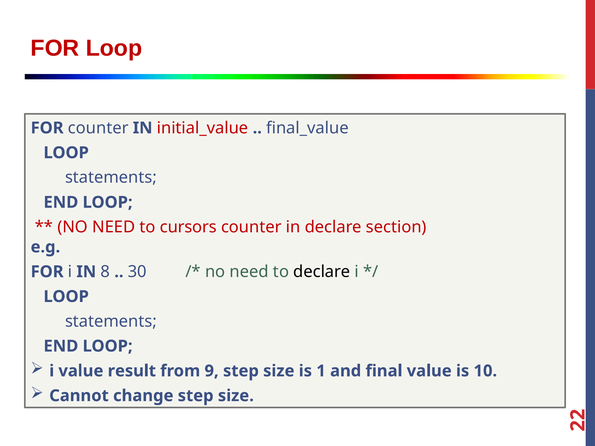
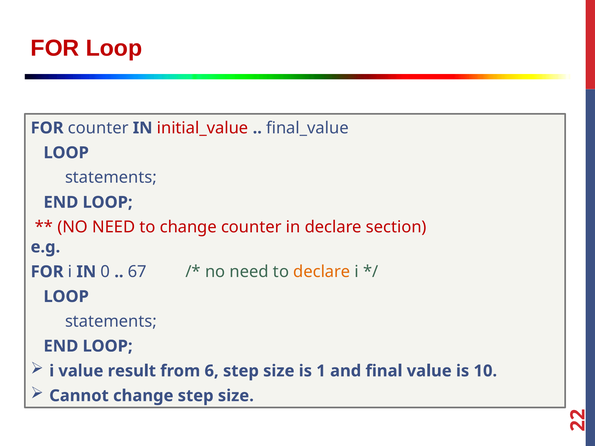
to cursors: cursors -> change (188, 227)
8: 8 -> 0 (105, 272)
30: 30 -> 67 (137, 272)
declare colour: black -> orange (322, 272)
9: 9 -> 6 (212, 371)
